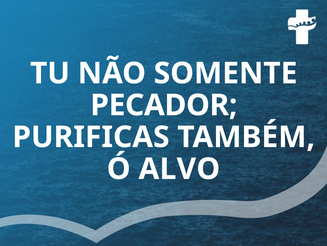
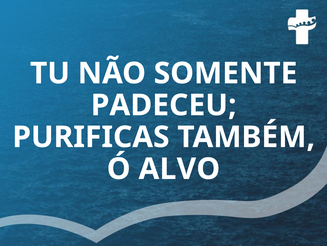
PECADOR: PECADOR -> PADECEU (164, 105)
